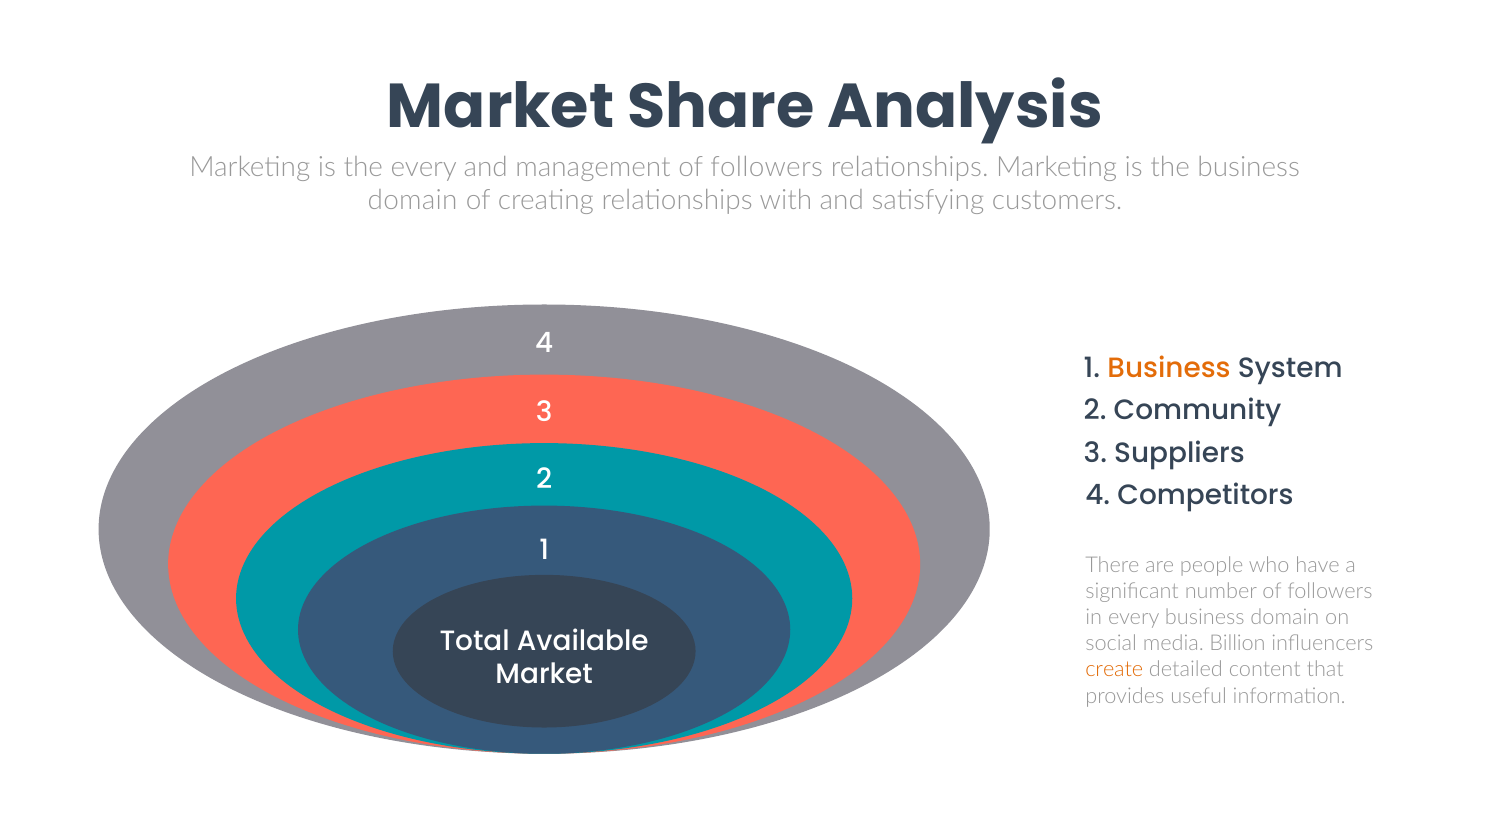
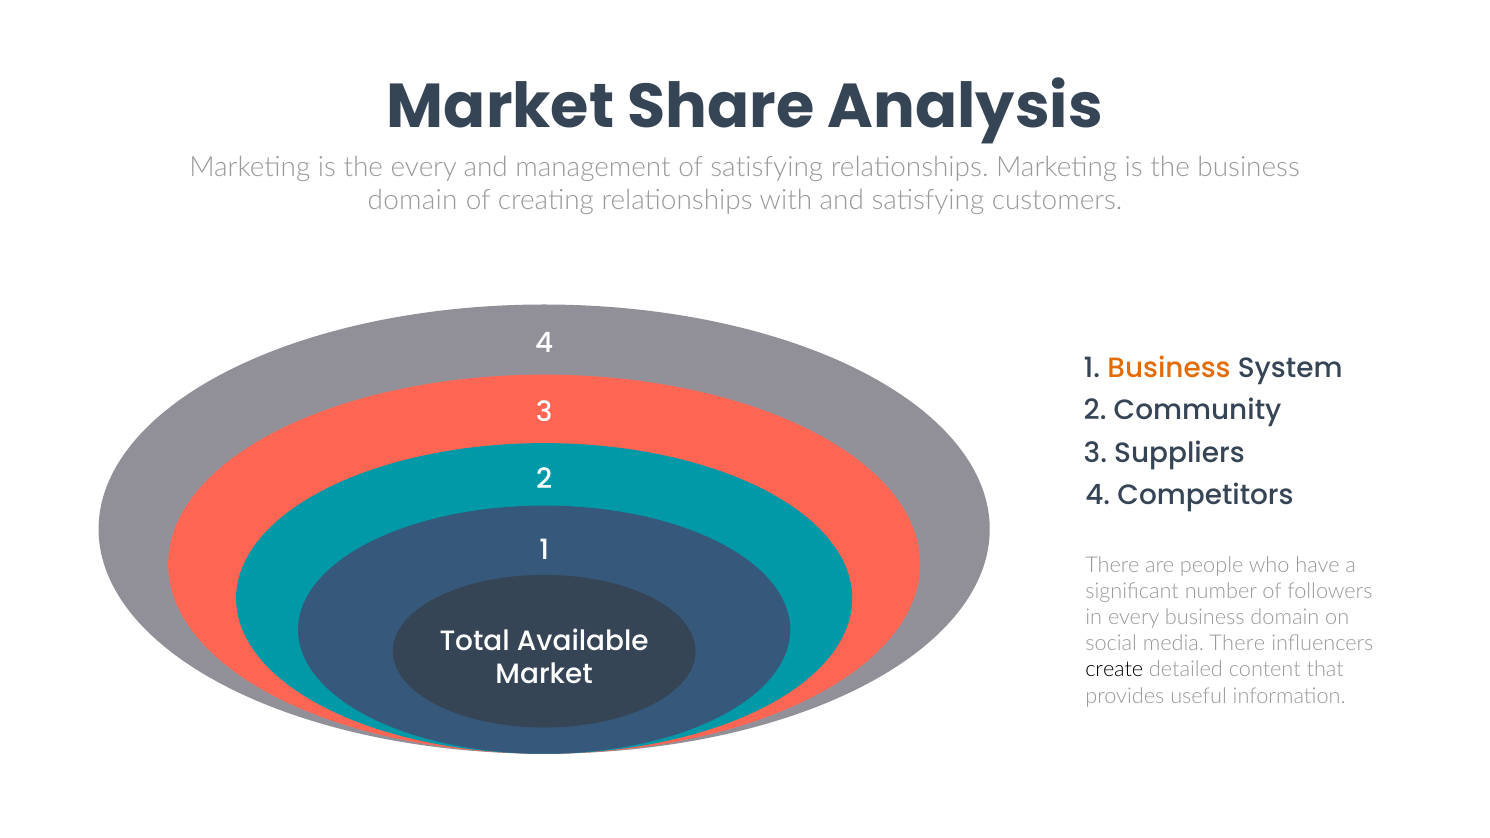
management of followers: followers -> satisfying (767, 167)
media Billion: Billion -> There (1237, 644)
create colour: orange -> black (1114, 670)
